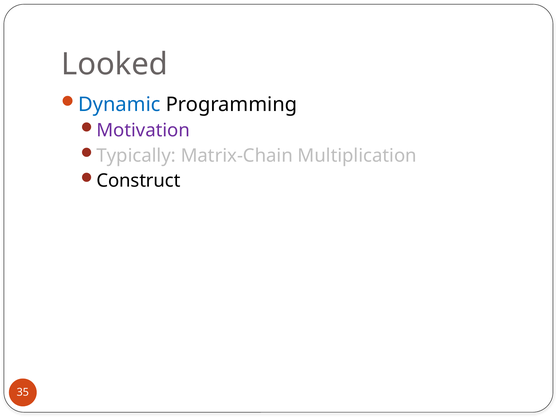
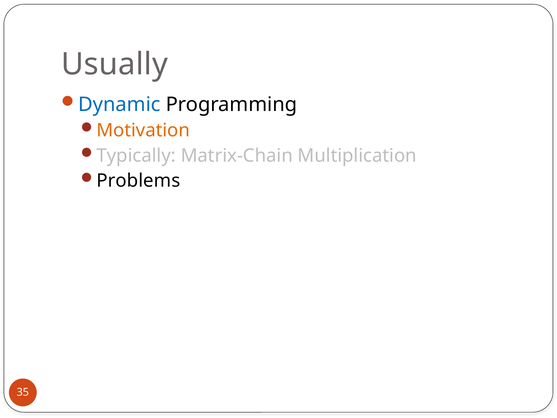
Looked: Looked -> Usually (115, 64)
Motivation colour: purple -> orange (143, 130)
Construct: Construct -> Problems (138, 181)
